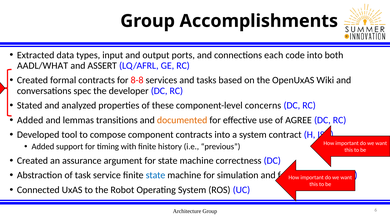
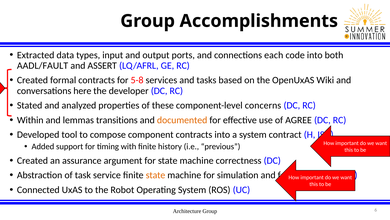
AADL/WHAT: AADL/WHAT -> AADL/FAULT (43, 65)
8-8: 8-8 -> 5-8 (137, 80)
spec: spec -> here (82, 91)
Added: Added -> Within (30, 120)
state colour: blue -> orange (156, 175)
